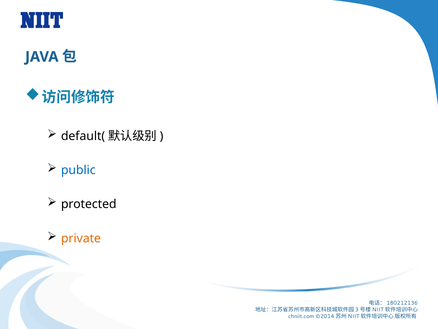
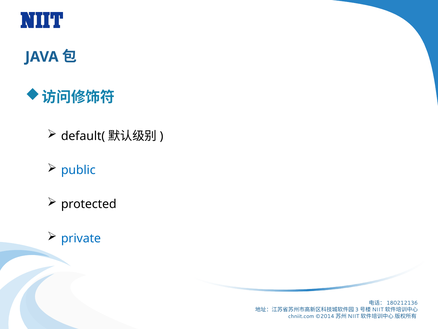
private colour: orange -> blue (81, 238)
